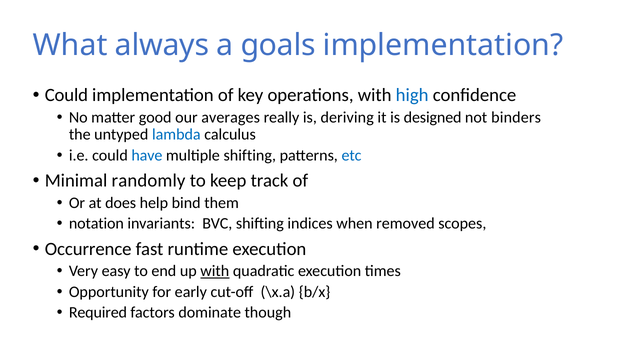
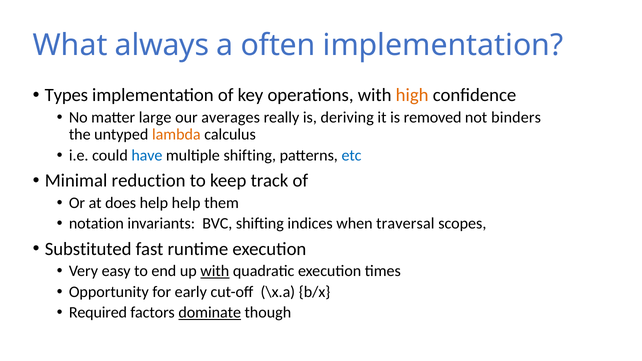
goals: goals -> often (278, 45)
Could: Could -> Types (66, 95)
high colour: blue -> orange (412, 95)
good: good -> large (155, 117)
designed: designed -> removed (433, 117)
lambda colour: blue -> orange (176, 135)
randomly: randomly -> reduction (149, 181)
help bind: bind -> help (186, 203)
removed: removed -> traversal (405, 224)
Occurrence: Occurrence -> Substituted (88, 249)
dominate underline: none -> present (210, 313)
